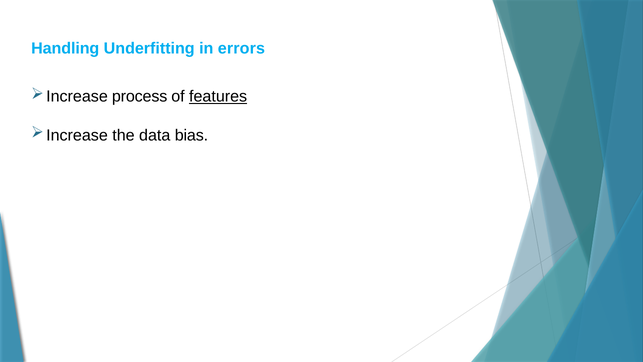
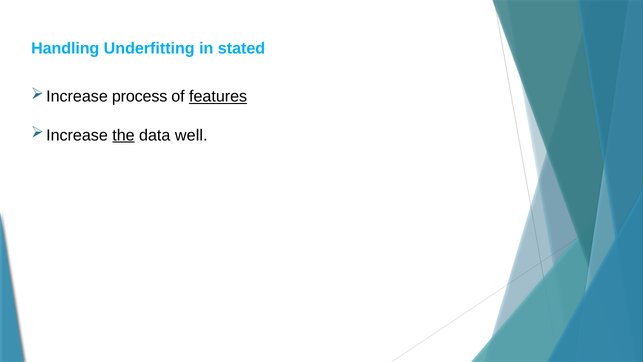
errors: errors -> stated (242, 48)
the underline: none -> present (123, 135)
bias: bias -> well (191, 135)
